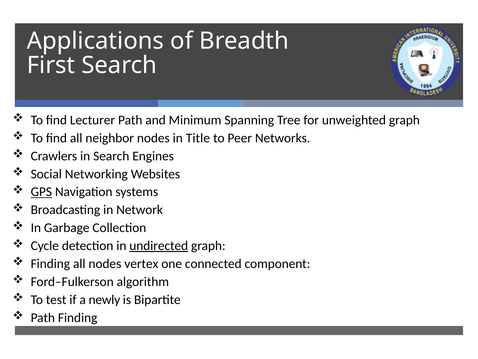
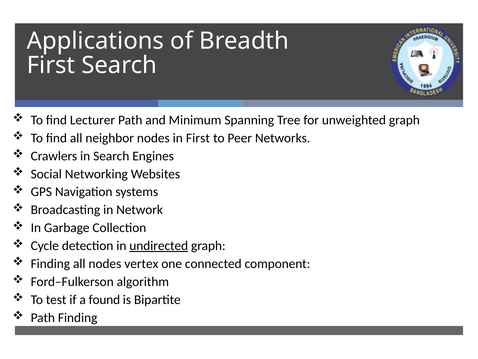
in Title: Title -> First (198, 138)
GPS underline: present -> none (41, 192)
newly: newly -> found (104, 299)
